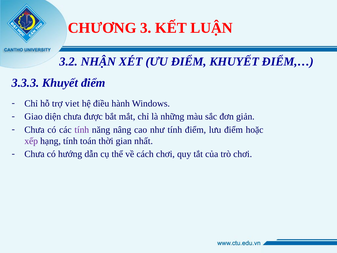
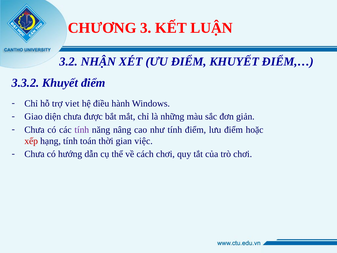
3.3.3: 3.3.3 -> 3.3.2 (25, 83)
xếp colour: purple -> red (31, 141)
nhất: nhất -> việc (144, 141)
